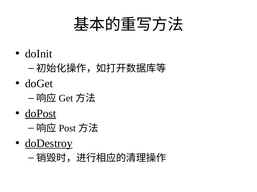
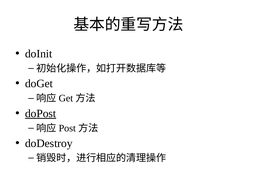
doDestroy underline: present -> none (49, 144)
